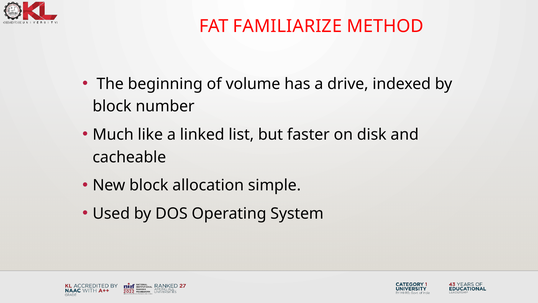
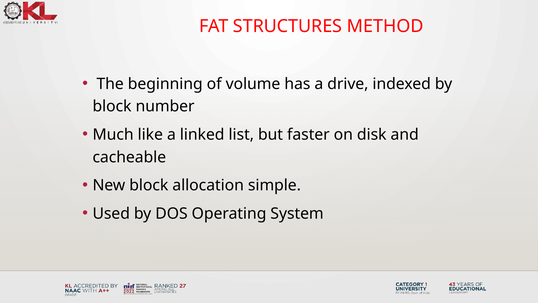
FAMILIARIZE: FAMILIARIZE -> STRUCTURES (288, 26)
